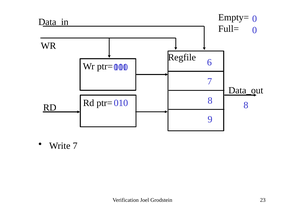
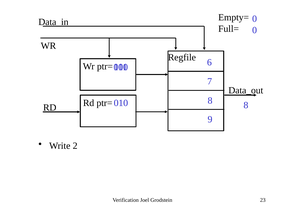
Write 7: 7 -> 2 (75, 146)
